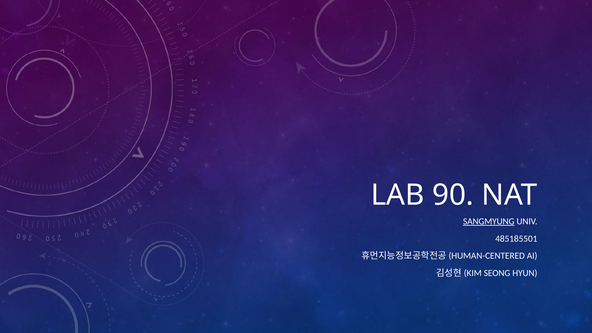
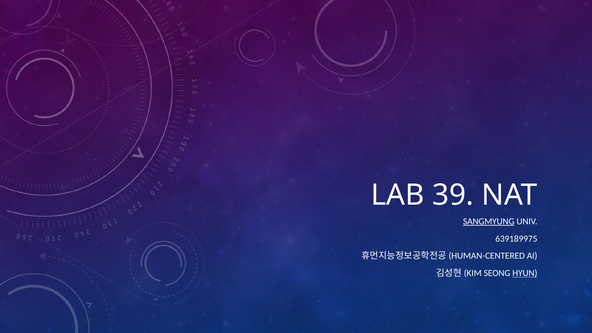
90: 90 -> 39 (453, 195)
485185501: 485185501 -> 639189975 (516, 239)
HYUN underline: none -> present (525, 273)
